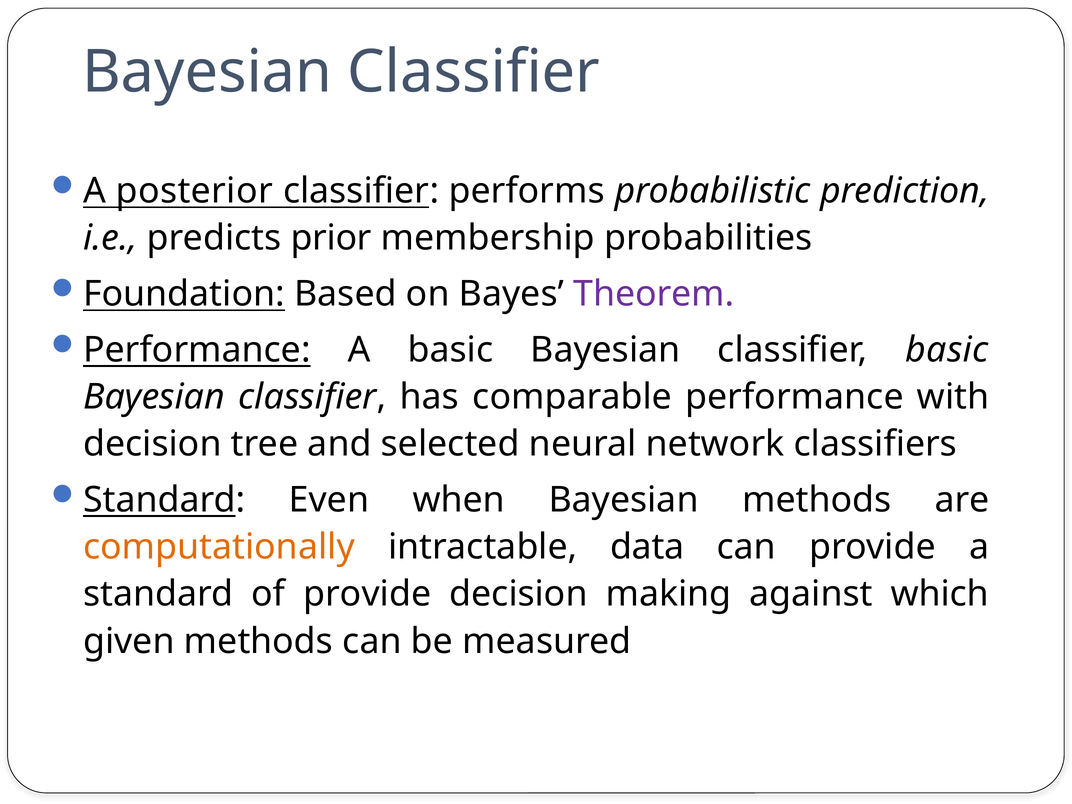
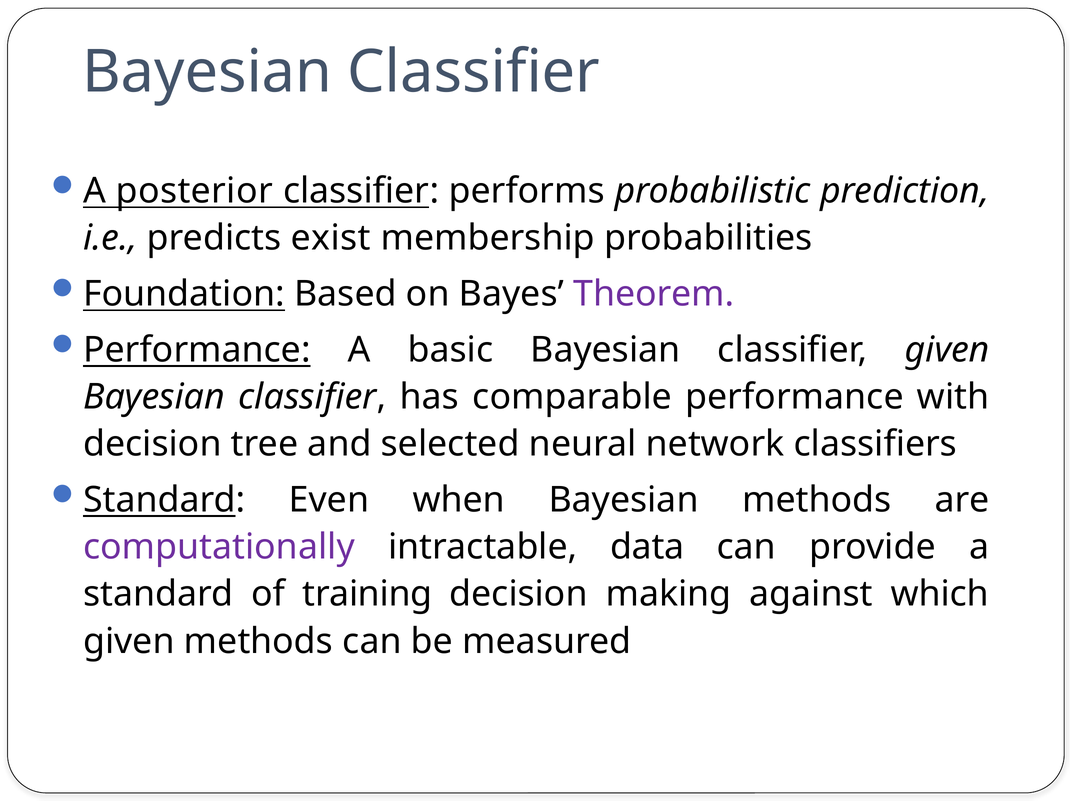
prior: prior -> exist (331, 238)
classifier basic: basic -> given (947, 350)
computationally colour: orange -> purple (219, 547)
of provide: provide -> training (367, 594)
